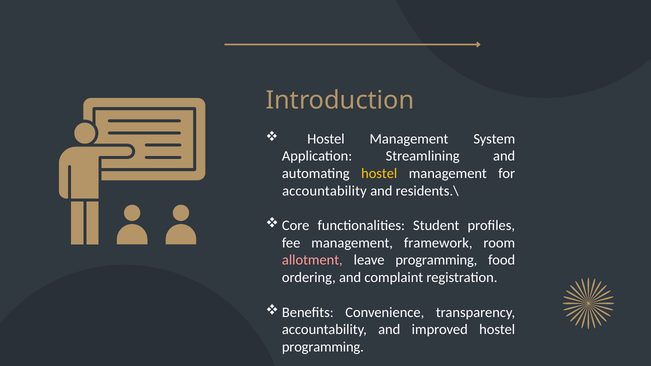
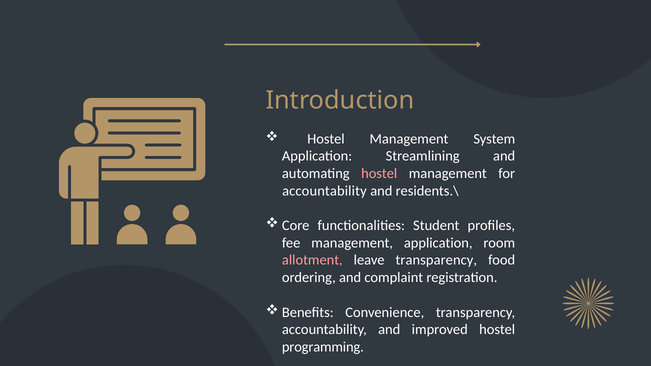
hostel colour: yellow -> pink (379, 174)
management framework: framework -> application (438, 243)
leave programming: programming -> transparency (436, 260)
